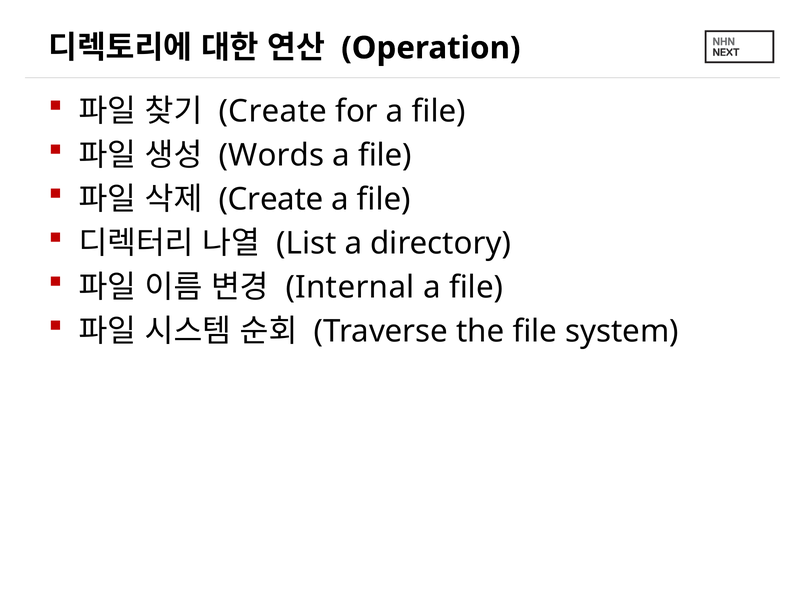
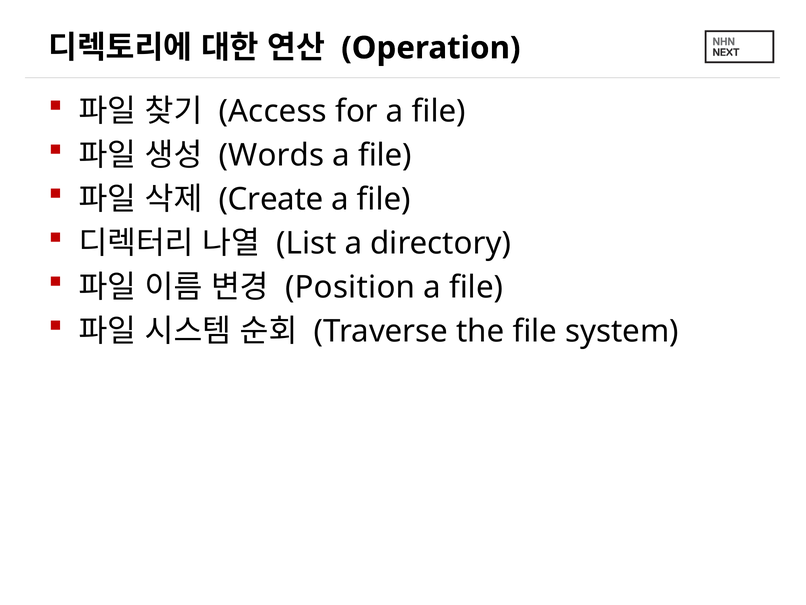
Create: Create -> Access (273, 111)
Internal: Internal -> Position (350, 287)
